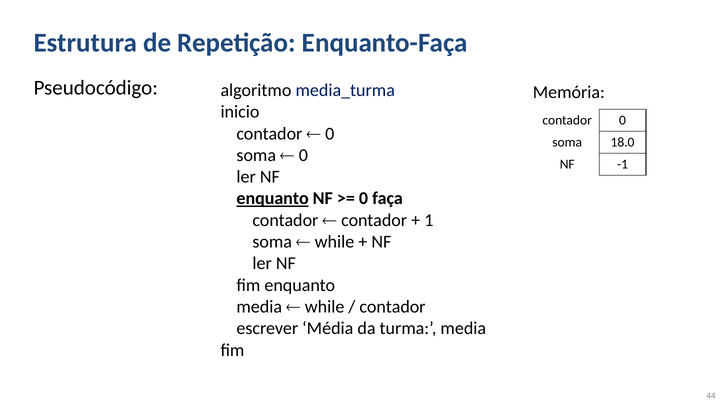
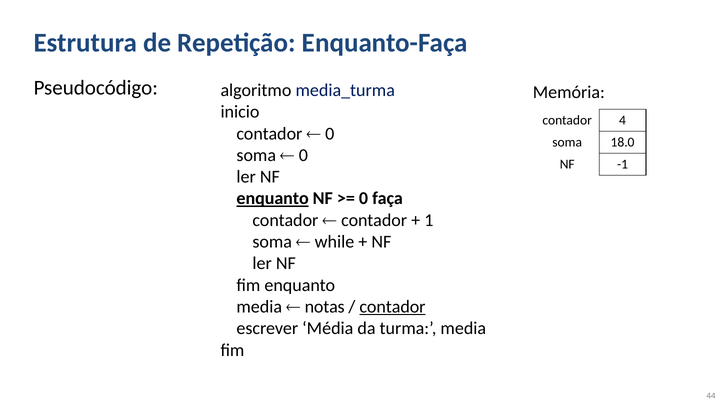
contador 0: 0 -> 4 (623, 120)
while: while -> notas (325, 306)
contador underline: none -> present (392, 306)
